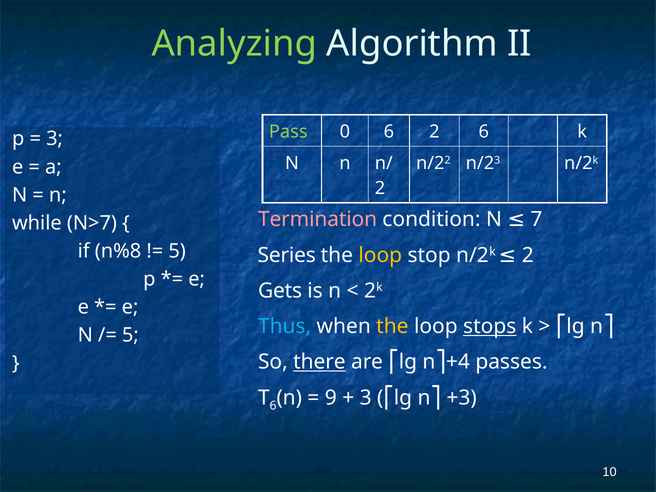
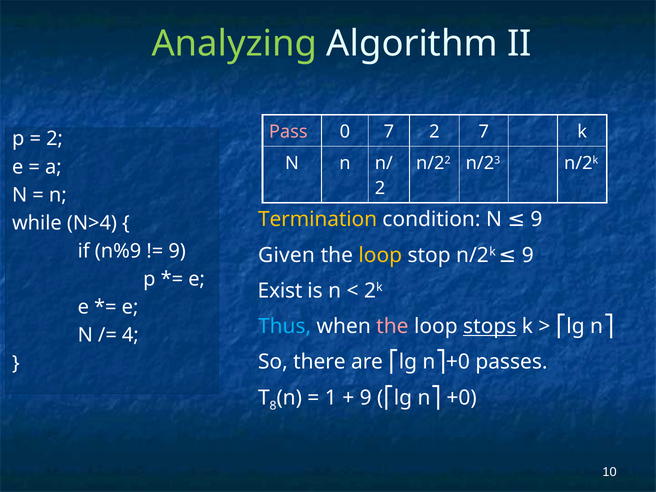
Pass colour: light green -> pink (288, 132)
0 6: 6 -> 7 (389, 132)
2 6: 6 -> 7 (484, 132)
3: 3 -> 2 (55, 139)
Termination colour: pink -> yellow (318, 220)
N 7: 7 -> 9 (536, 220)
N>7: N>7 -> N>4 (92, 223)
n%8: n%8 -> n%9 (118, 251)
5: 5 -> 9 (177, 251)
Series: Series -> Given (286, 255)
n/2k 2: 2 -> 9 (528, 255)
Gets: Gets -> Exist (280, 291)
the colour: yellow -> pink (392, 326)
5: 5 -> 4 (130, 335)
there underline: present -> none (319, 362)
+4: +4 -> +0 (458, 362)
6: 6 -> 8 (273, 406)
9: 9 -> 1 (331, 398)
3: 3 -> 9 (366, 398)
+3: +3 -> +0 (462, 398)
